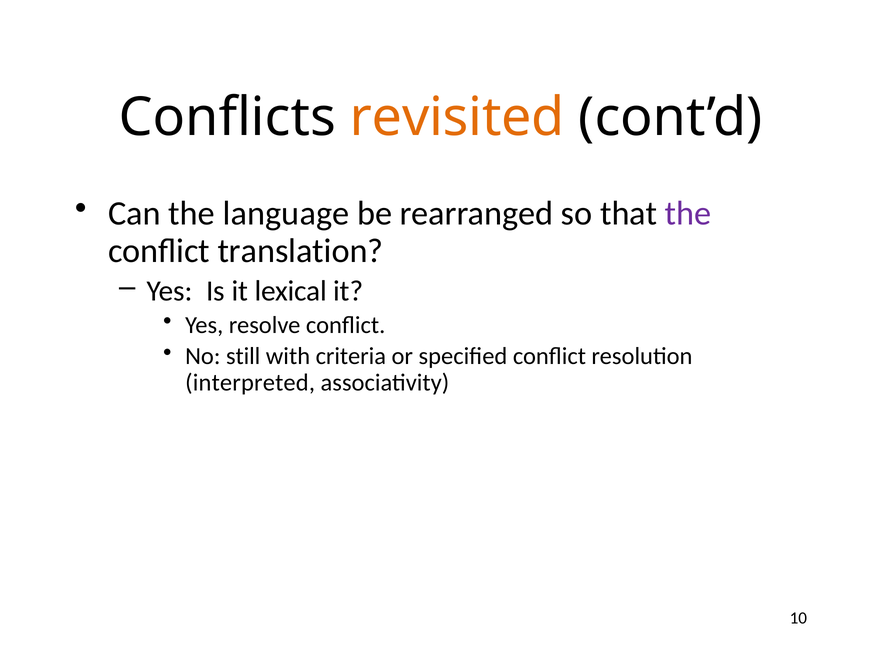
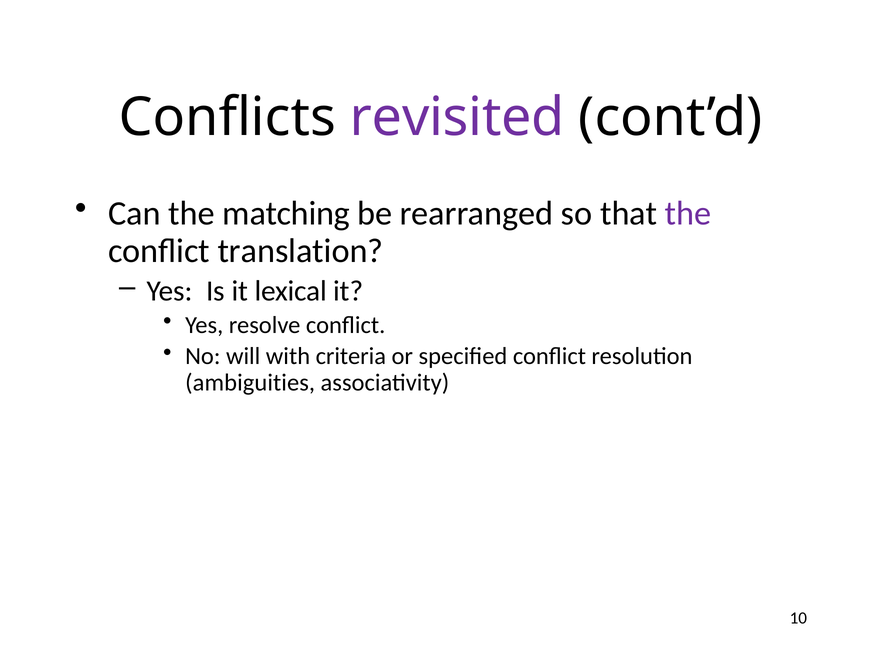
revisited colour: orange -> purple (457, 118)
language: language -> matching (286, 214)
still: still -> will (243, 357)
interpreted: interpreted -> ambiguities (250, 383)
